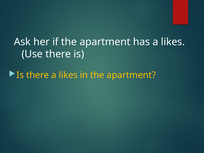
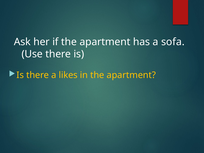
has a likes: likes -> sofa (173, 42)
